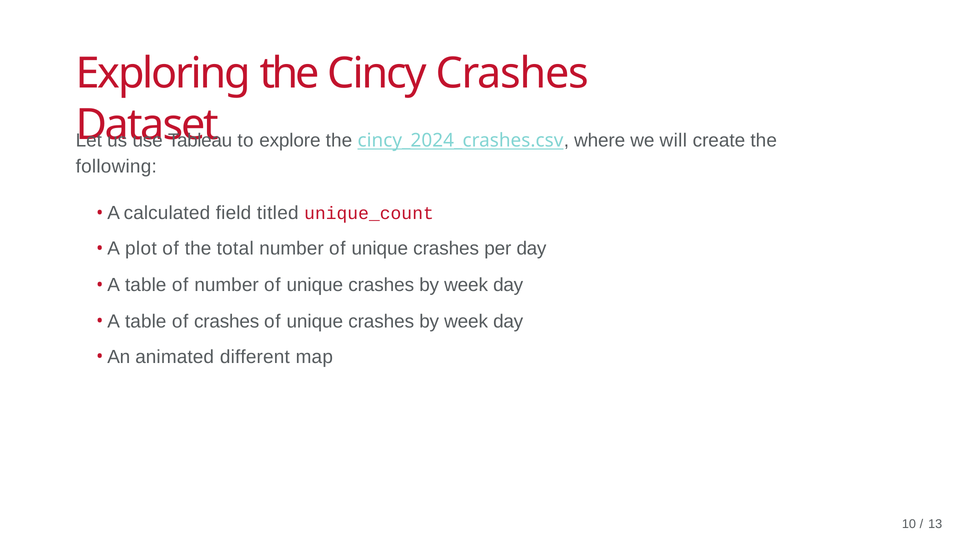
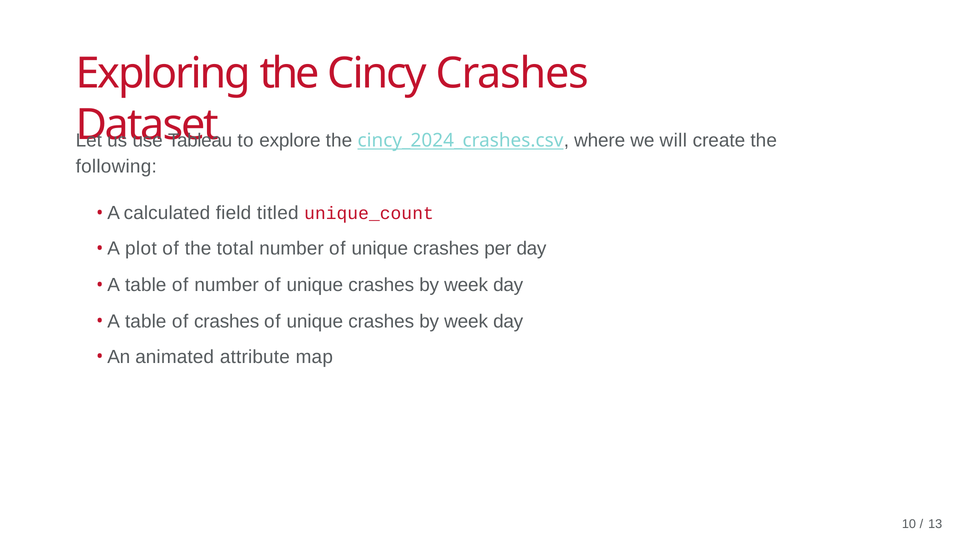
different: different -> attribute (255, 357)
